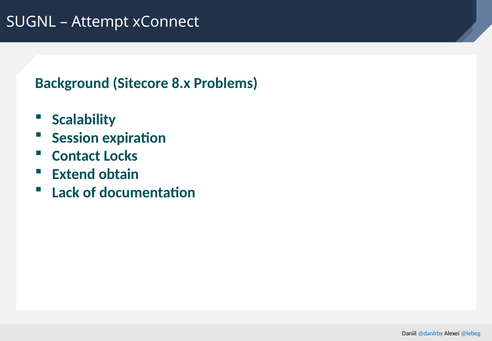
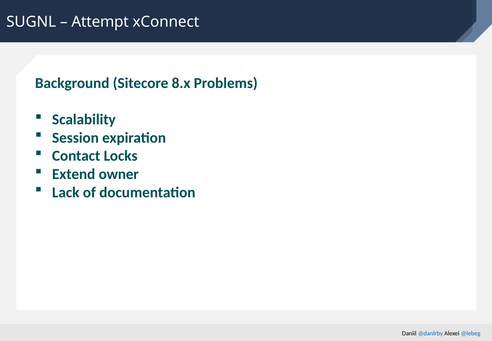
obtain: obtain -> owner (119, 174)
